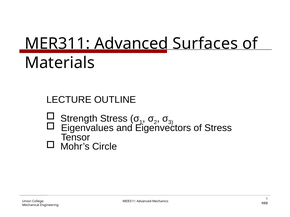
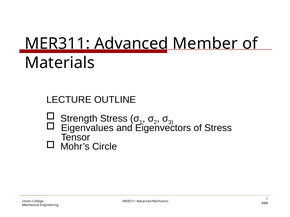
Surfaces: Surfaces -> Member (205, 44)
